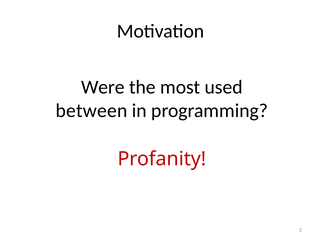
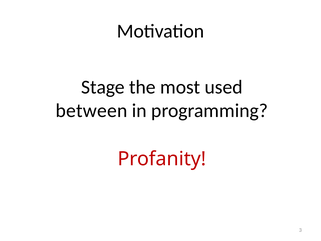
Were: Were -> Stage (103, 87)
